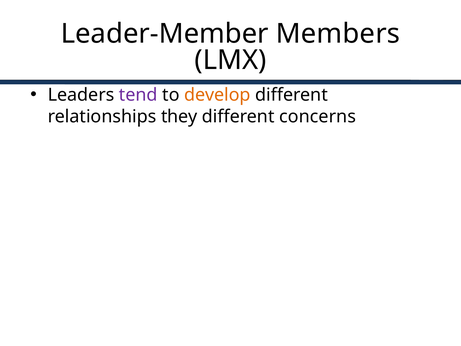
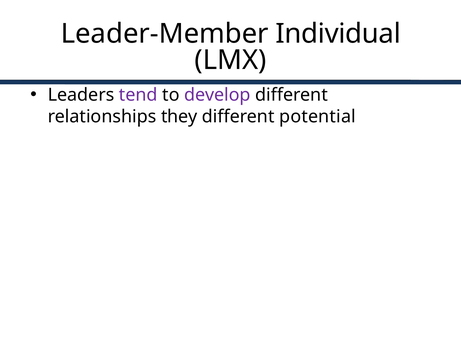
Members: Members -> Individual (338, 34)
develop colour: orange -> purple (217, 95)
concerns: concerns -> potential (318, 116)
